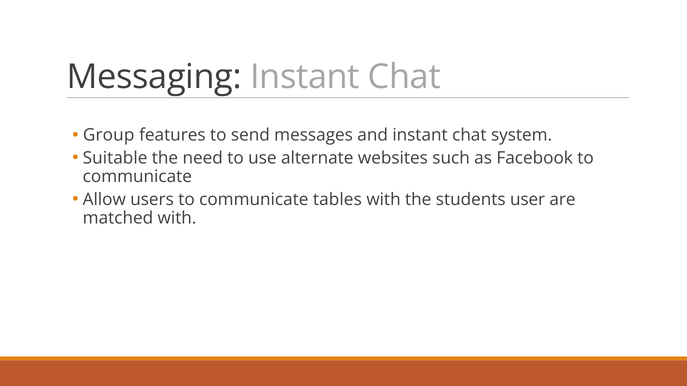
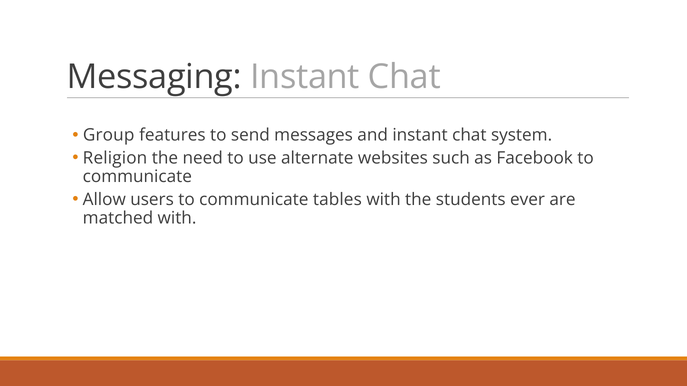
Suitable: Suitable -> Religion (115, 158)
user: user -> ever (528, 200)
